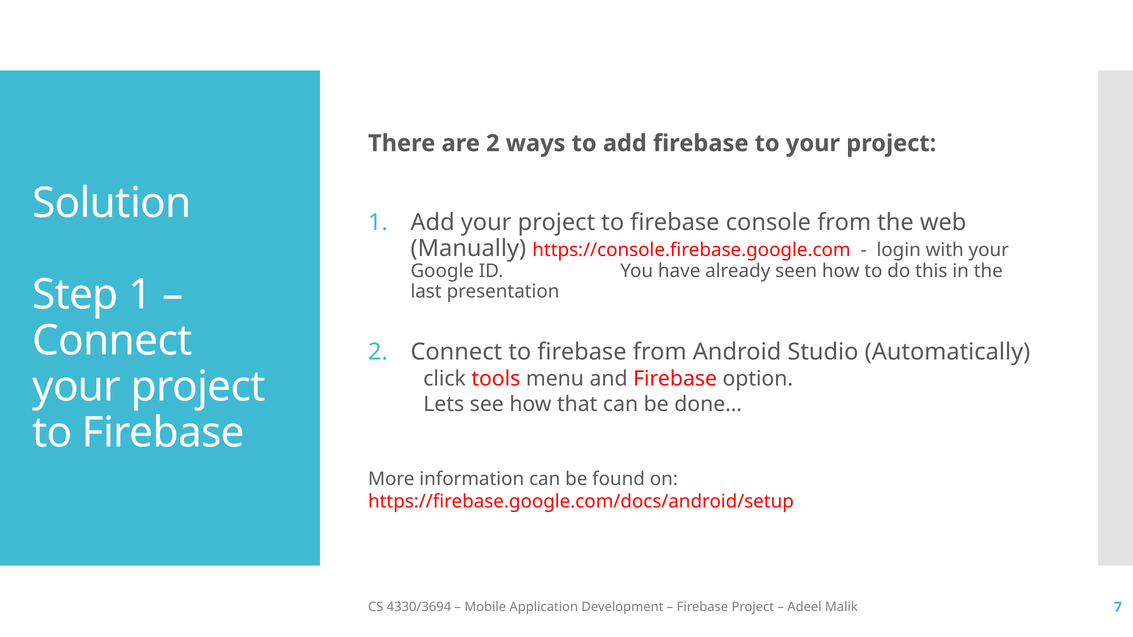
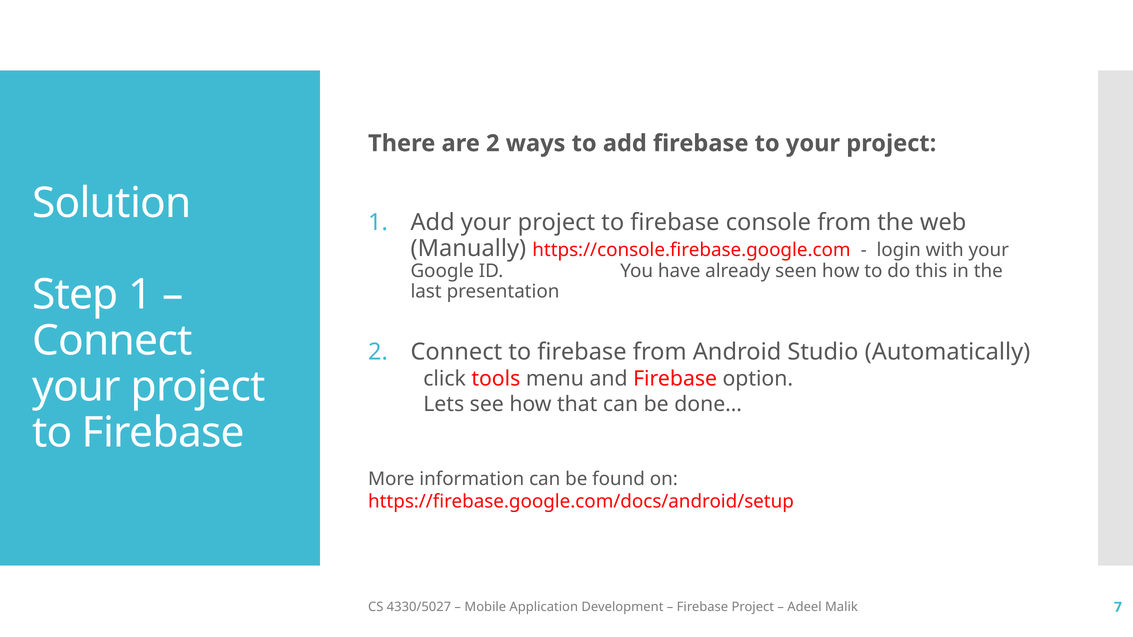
4330/3694: 4330/3694 -> 4330/5027 (419, 607)
